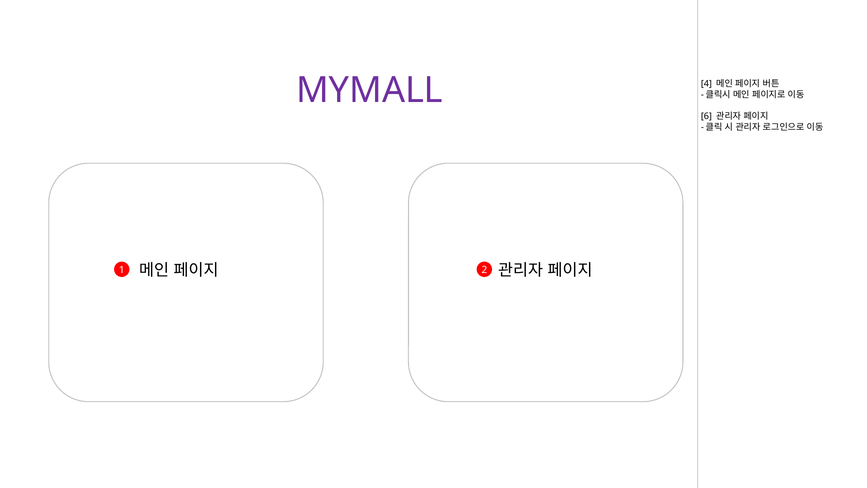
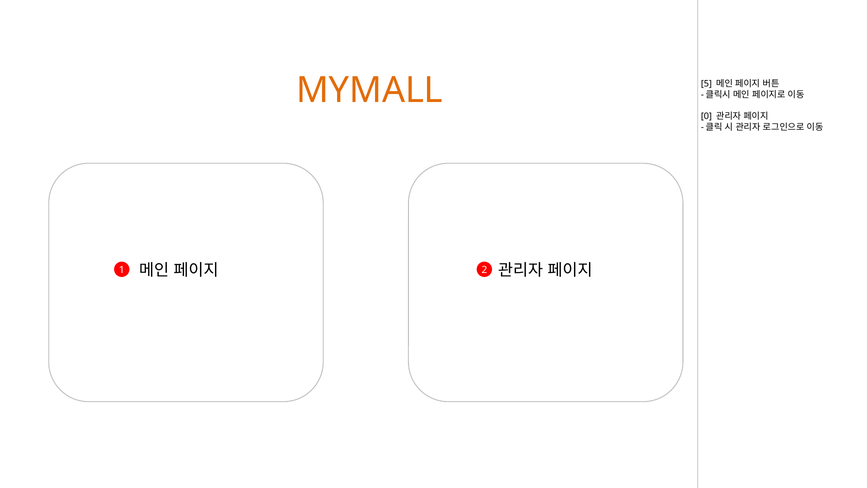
MYMALL colour: purple -> orange (370, 90)
4: 4 -> 5 (706, 84)
6: 6 -> 0 (706, 116)
